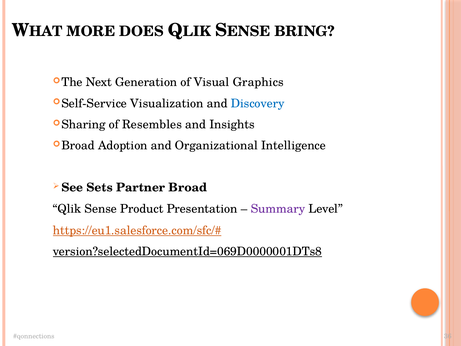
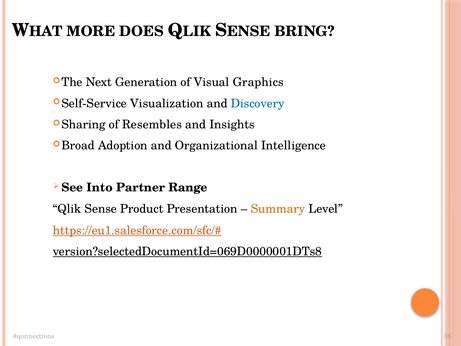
Sets: Sets -> Into (100, 188)
Broad: Broad -> Range (188, 188)
Summary colour: purple -> orange (278, 209)
